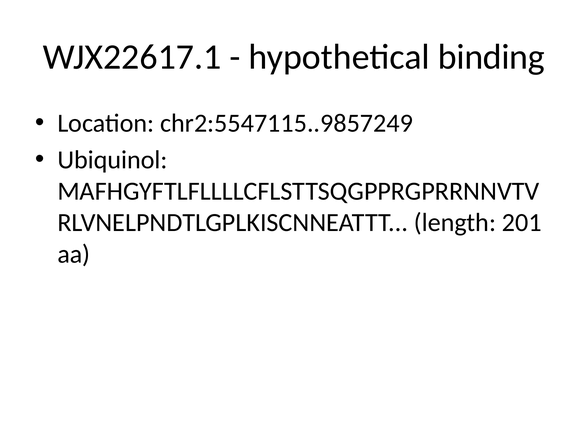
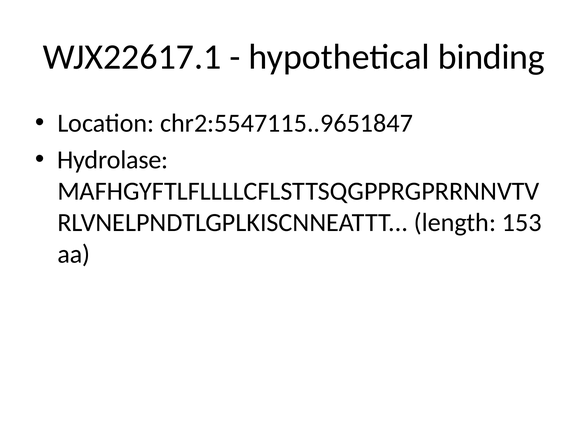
chr2:5547115..9857249: chr2:5547115..9857249 -> chr2:5547115..9651847 (287, 123)
Ubiquinol: Ubiquinol -> Hydrolase (113, 160)
201: 201 -> 153 (522, 223)
